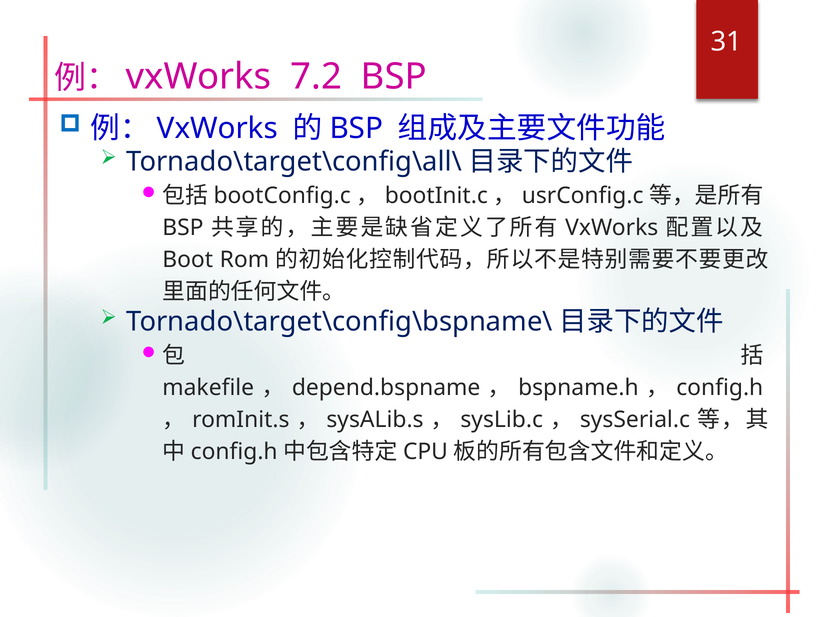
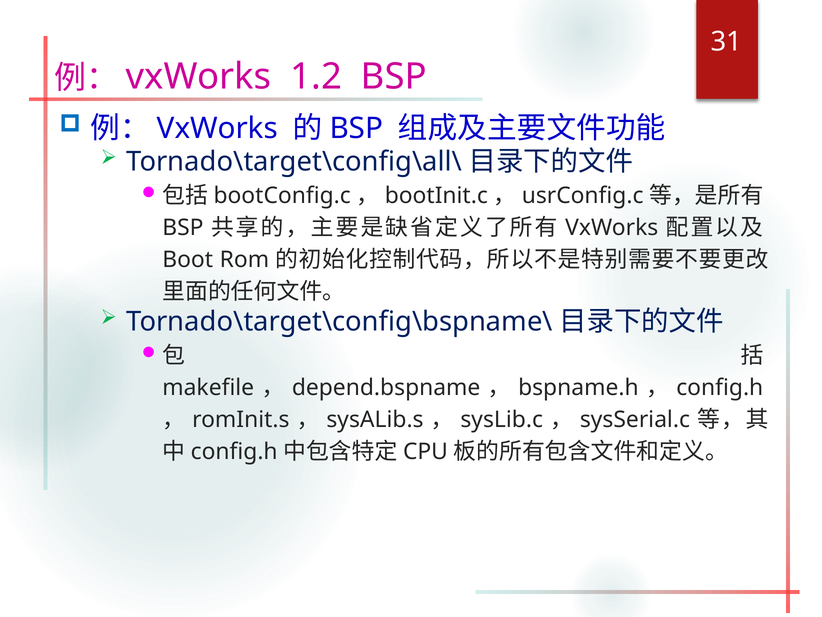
7.2: 7.2 -> 1.2 (316, 77)
